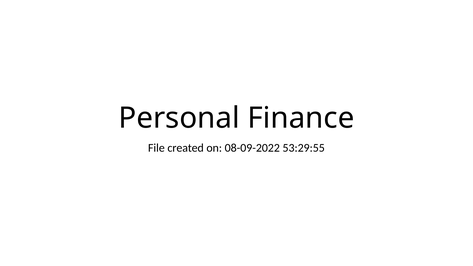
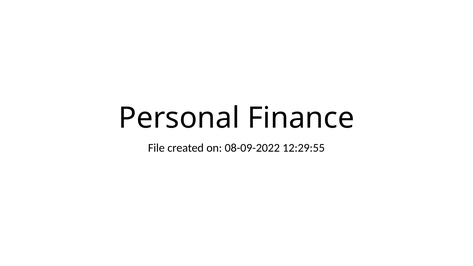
53:29:55: 53:29:55 -> 12:29:55 (304, 148)
